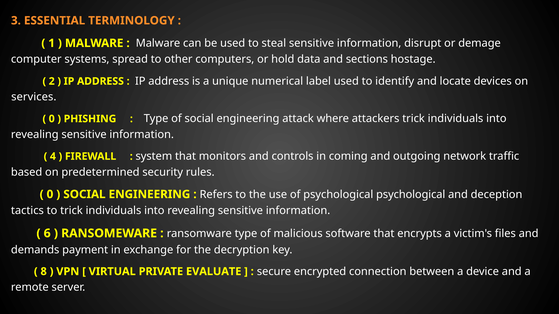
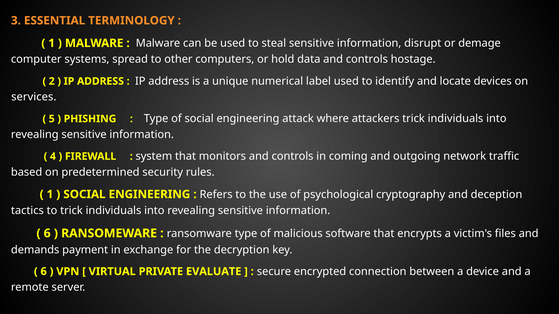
data and sections: sections -> controls (367, 59)
0: 0 -> 5 (52, 119)
0: 0 -> 1 (50, 195)
psychological psychological: psychological -> cryptography (411, 195)
8: 8 -> 6 (44, 272)
